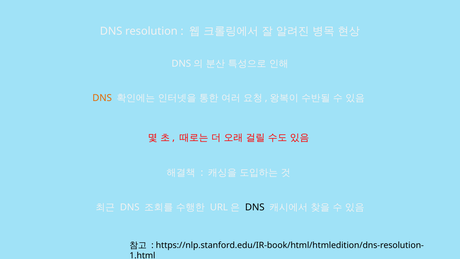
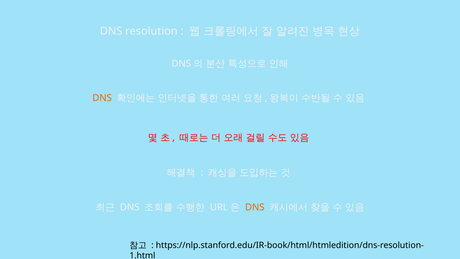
DNS colour: black -> orange (255, 207)
